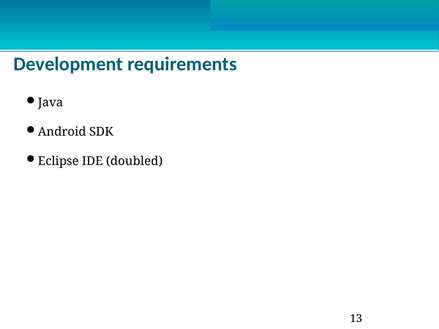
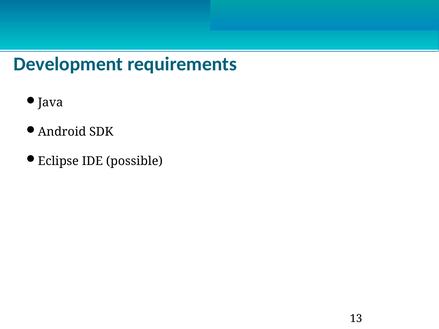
doubled: doubled -> possible (134, 161)
